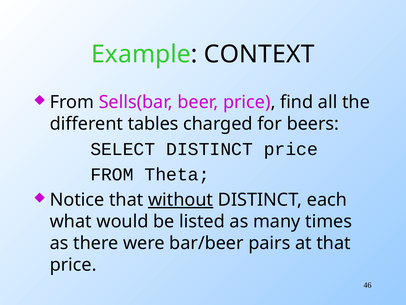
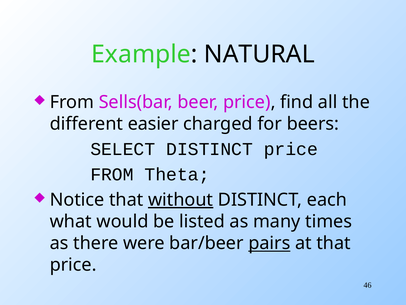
CONTEXT: CONTEXT -> NATURAL (259, 54)
tables: tables -> easier (153, 124)
pairs underline: none -> present (269, 243)
